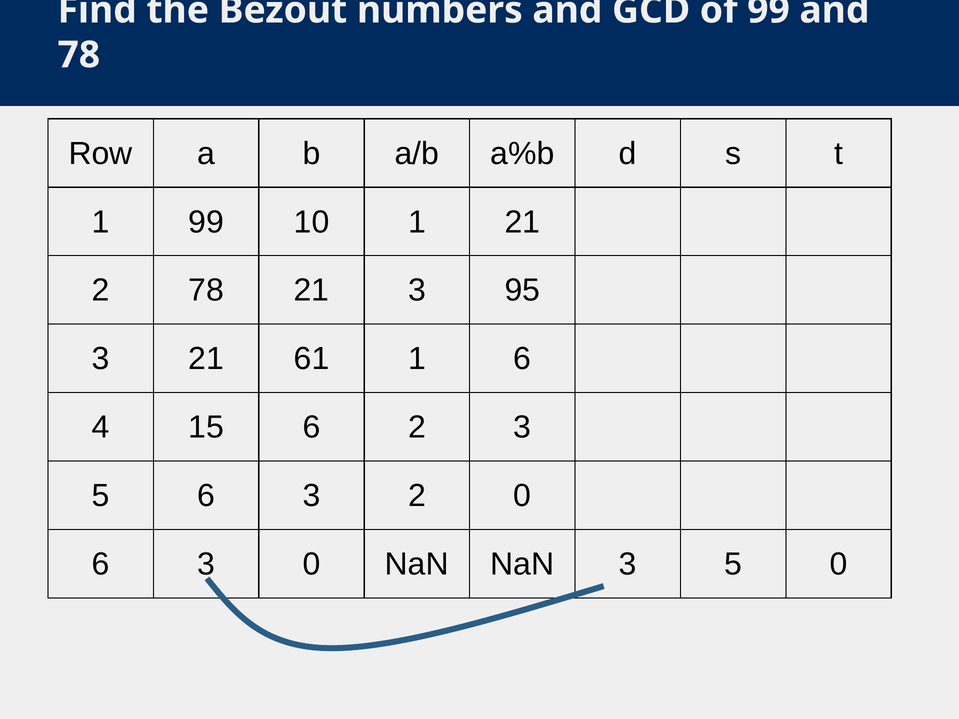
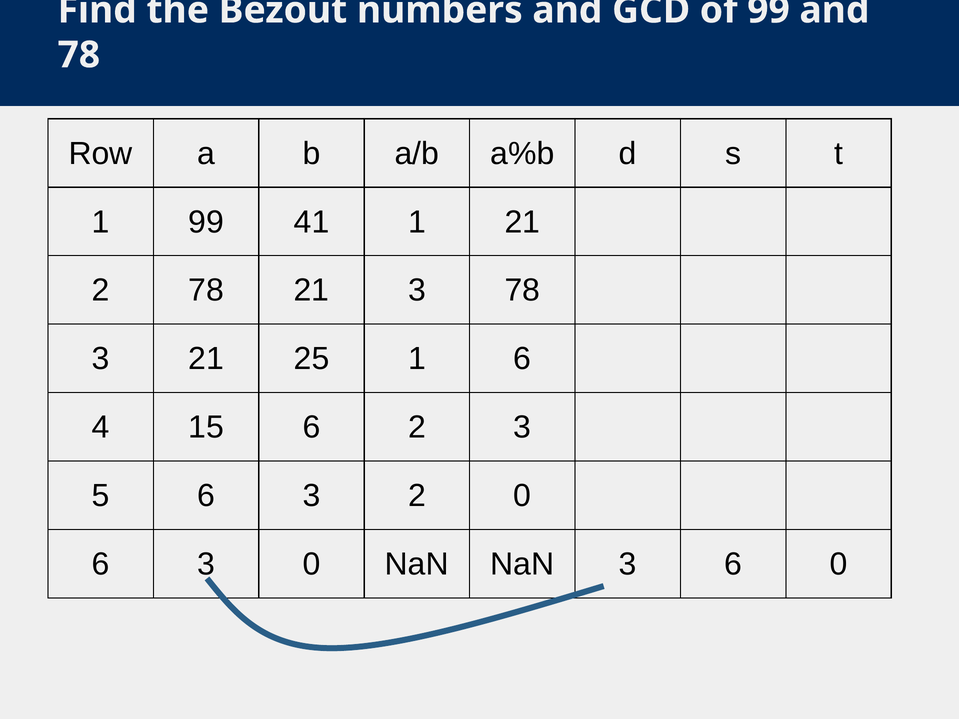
10: 10 -> 41 (312, 222)
3 95: 95 -> 78 (522, 291)
61: 61 -> 25 (312, 359)
5: 5 -> 6 (733, 565)
